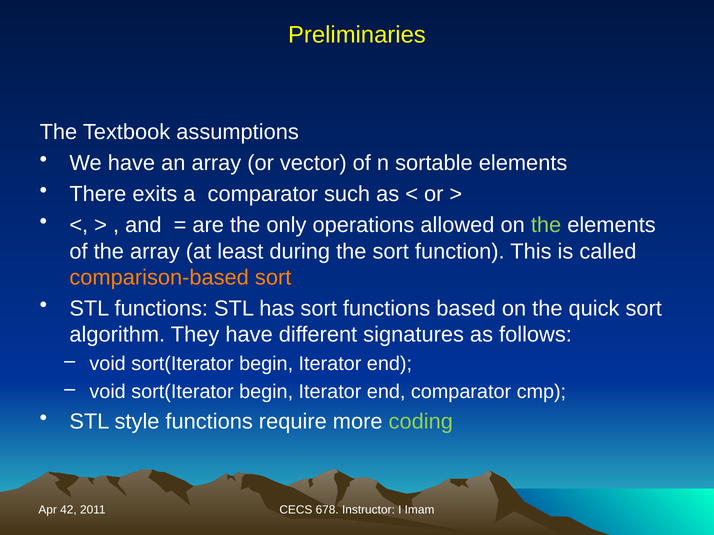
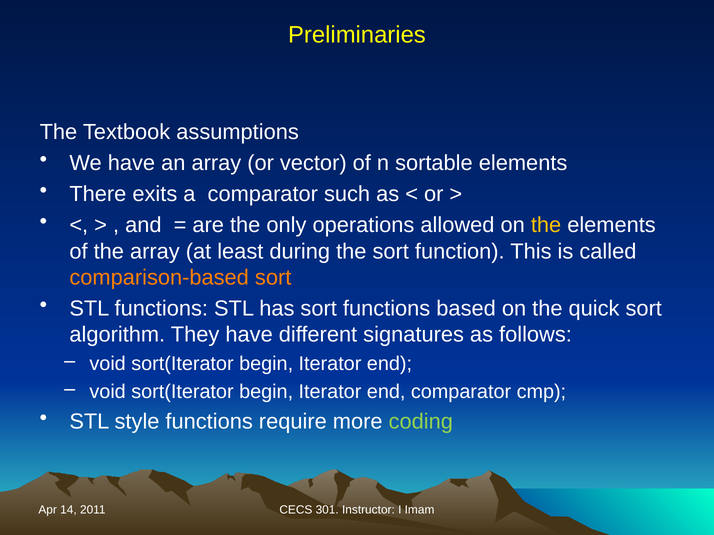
the colour: light green -> yellow (546, 225)
42: 42 -> 14 (68, 510)
678: 678 -> 301 (327, 510)
